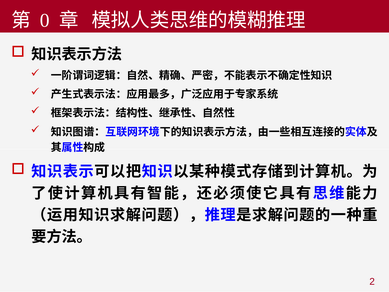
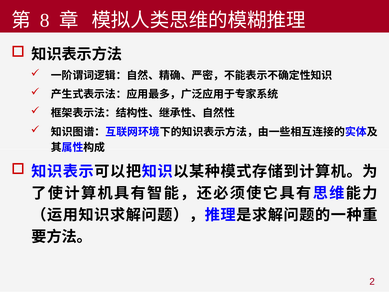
0: 0 -> 8 (45, 20)
